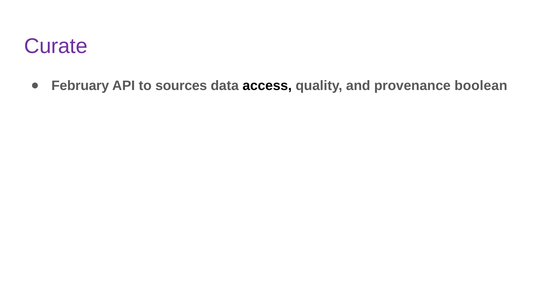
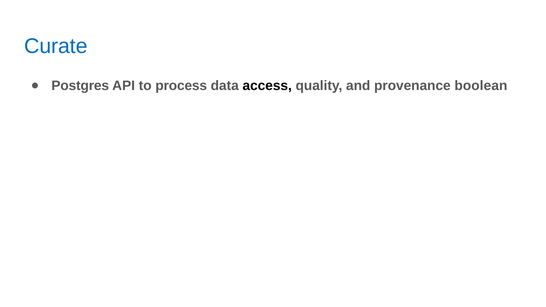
Curate colour: purple -> blue (56, 46)
February: February -> Postgres (80, 86)
sources: sources -> process (181, 86)
